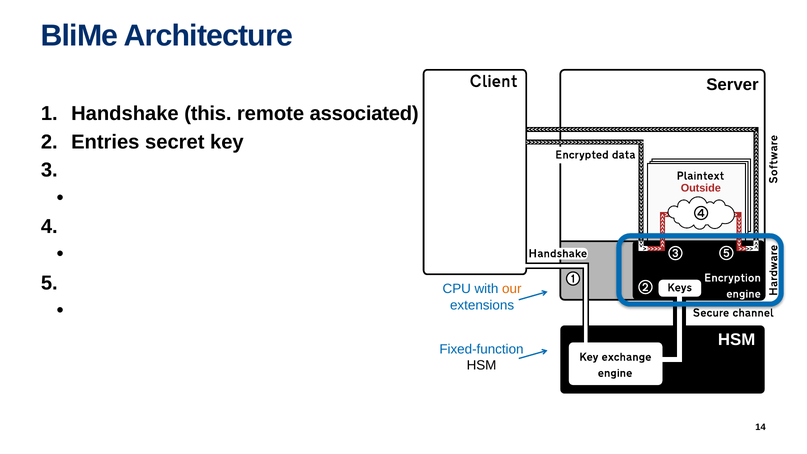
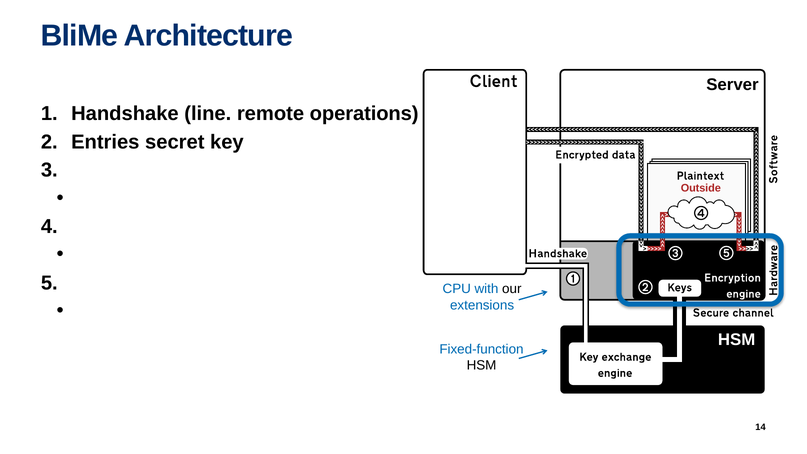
this: this -> line (208, 114)
associated: associated -> operations (364, 114)
our colour: orange -> black (512, 289)
